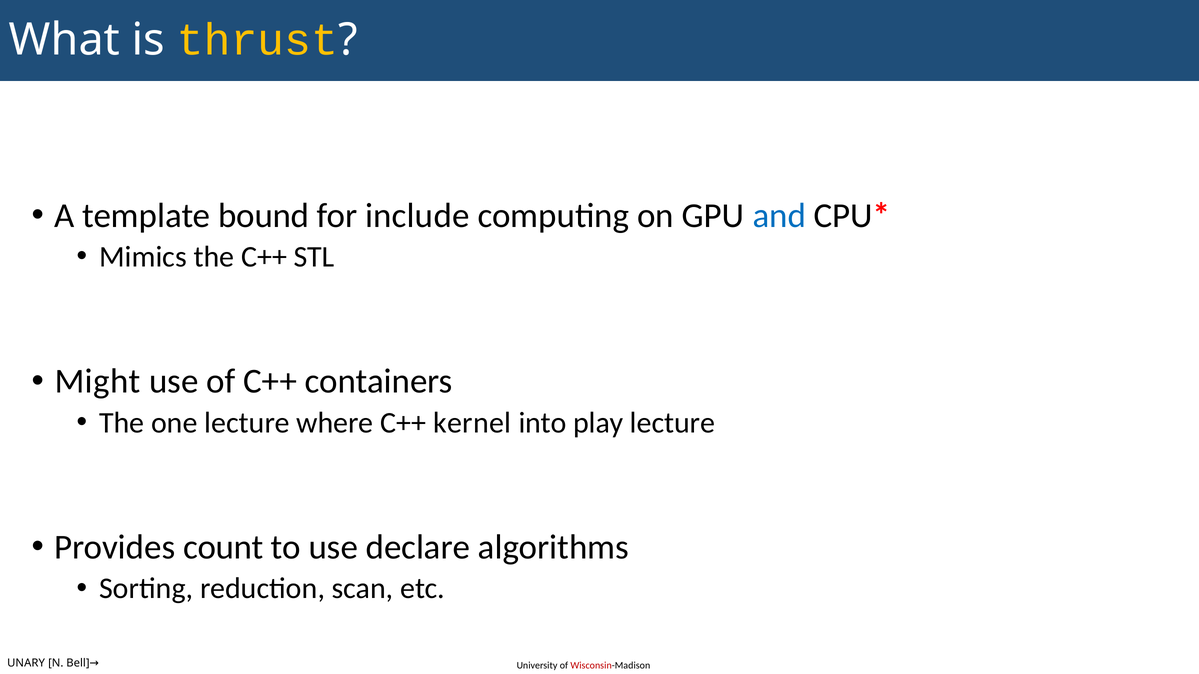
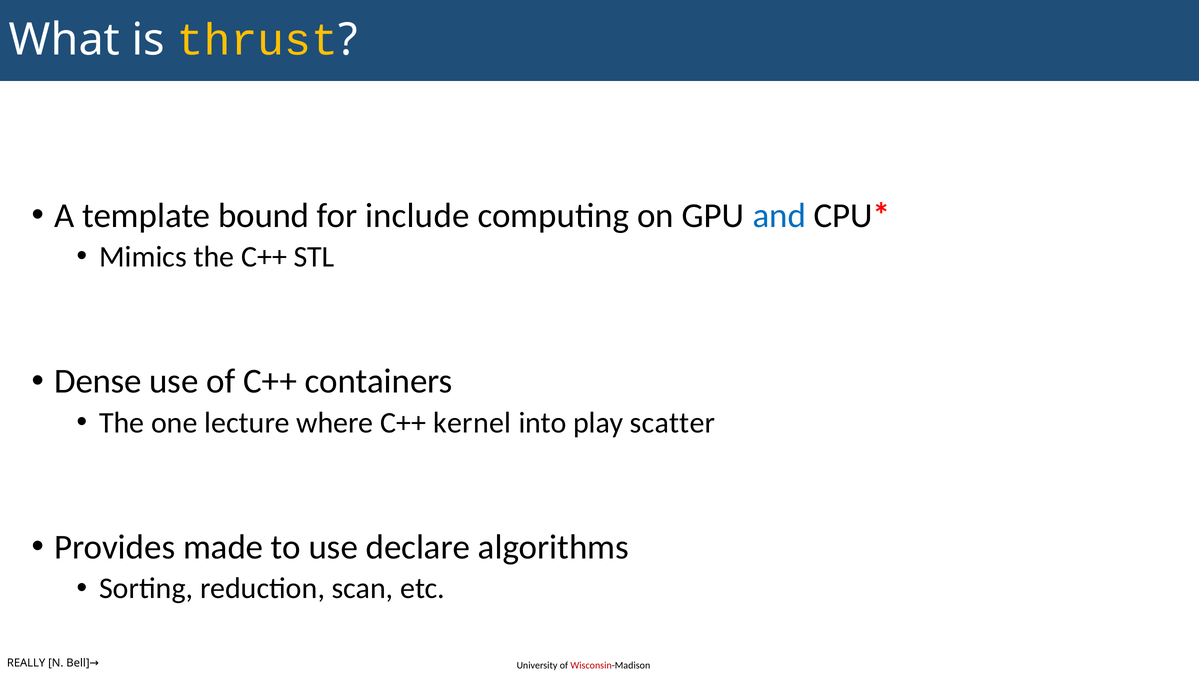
Might: Might -> Dense (98, 382)
play lecture: lecture -> scatter (672, 423)
count: count -> made (223, 548)
UNARY: UNARY -> REALLY (26, 664)
